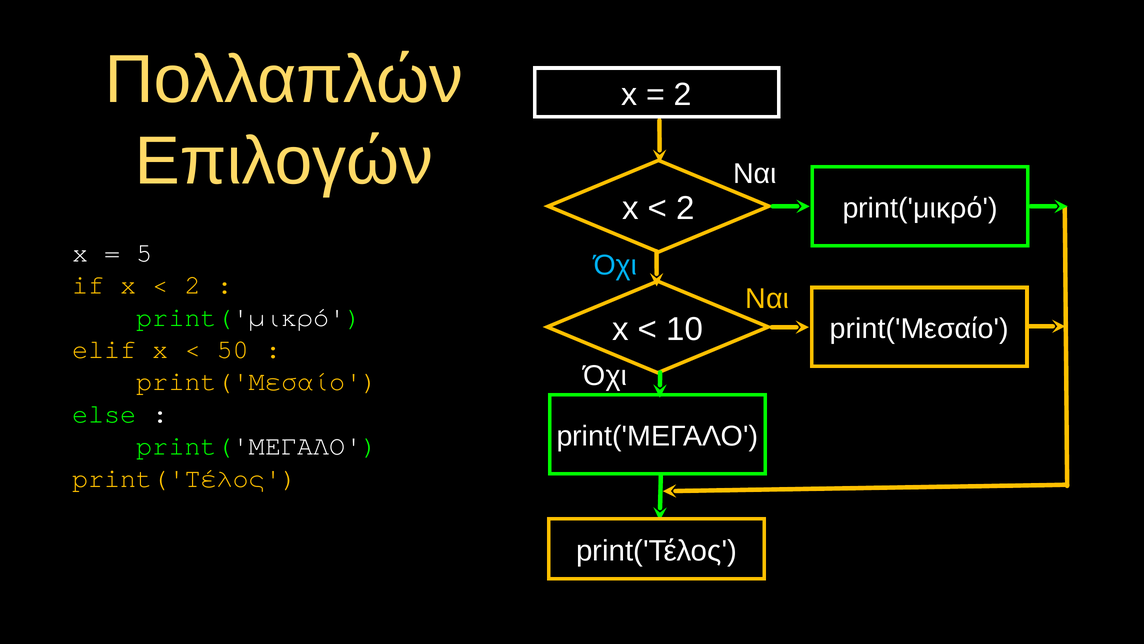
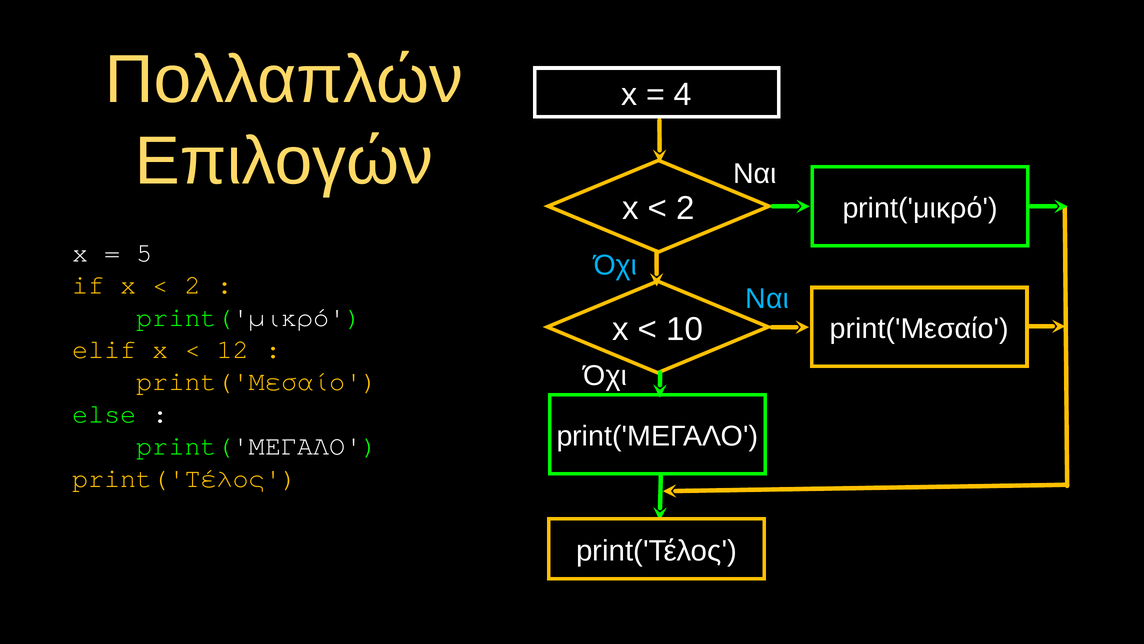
2: 2 -> 4 (683, 95)
Ναι colour: yellow -> light blue (767, 298)
50: 50 -> 12 (233, 349)
